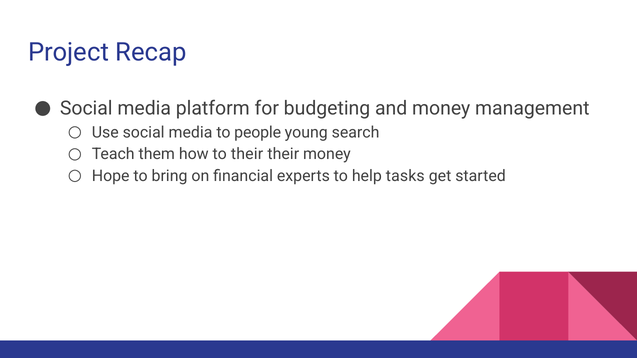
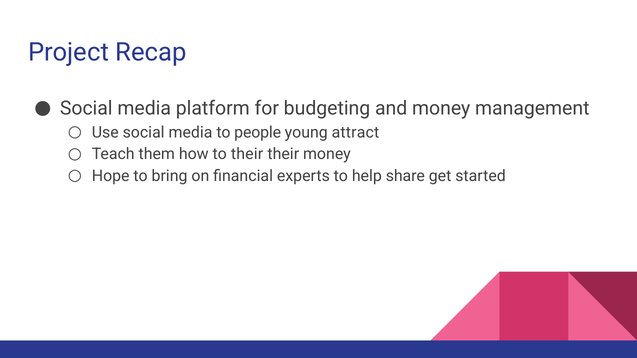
search: search -> attract (355, 132)
tasks: tasks -> share (405, 176)
